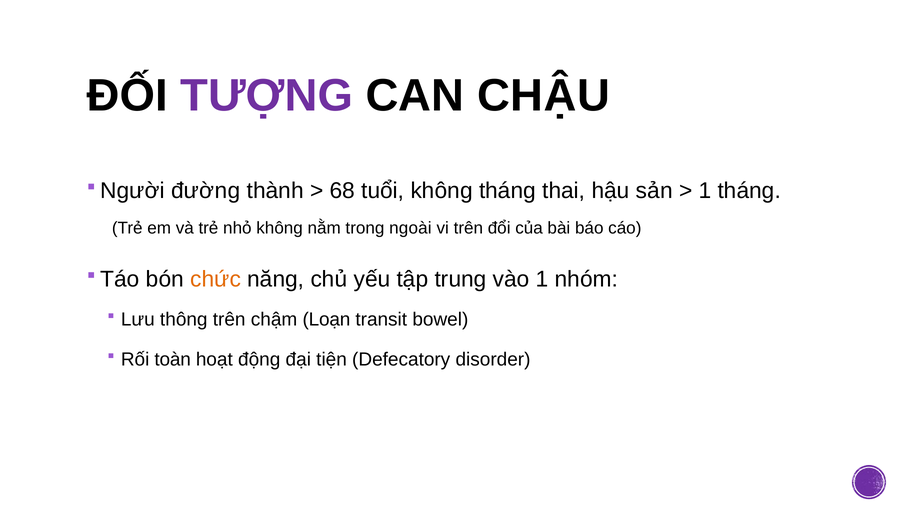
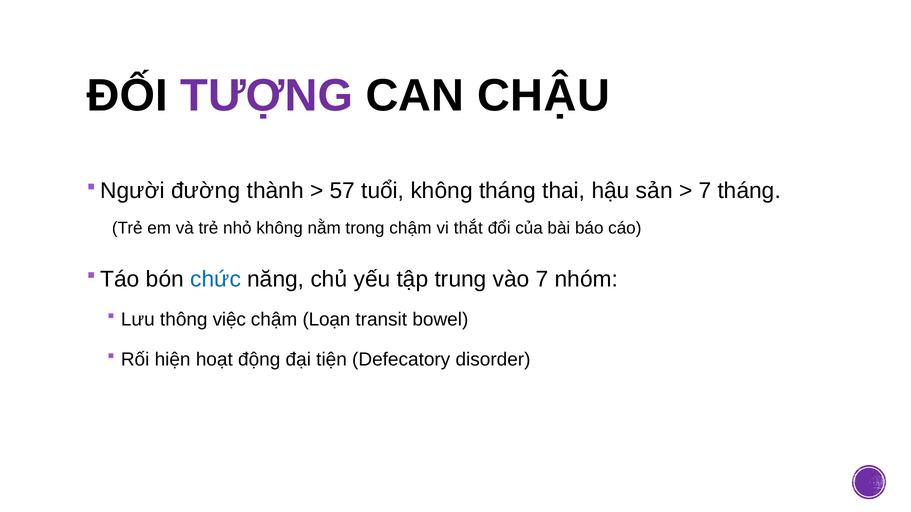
68: 68 -> 57 (342, 191)
1: 1 -> 7 (705, 191)
trong ngoài: ngoài -> chậm (410, 228)
vi trên: trên -> thắt (468, 228)
chức colour: orange -> blue (216, 280)
vào 1: 1 -> 7 (542, 280)
thông trên: trên -> việc (229, 320)
toàn: toàn -> hiện (173, 360)
